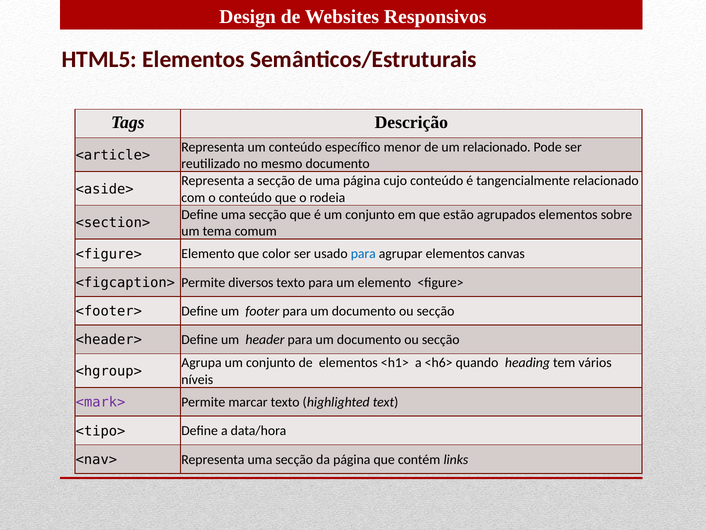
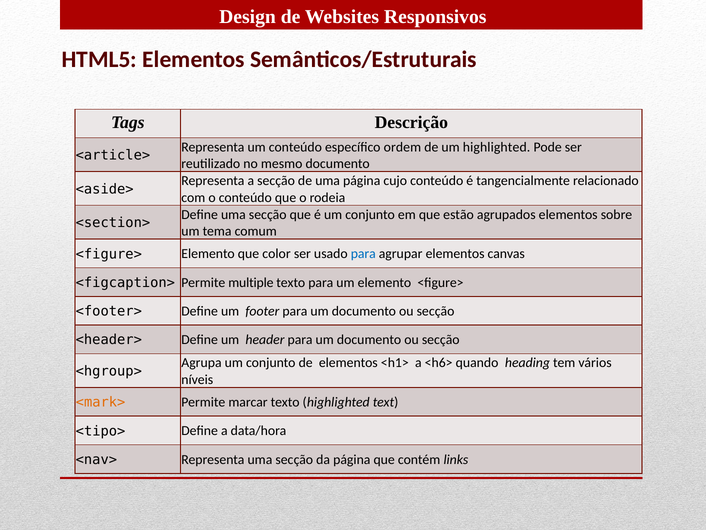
menor: menor -> ordem (402, 147)
um relacionado: relacionado -> highlighted (497, 147)
diversos: diversos -> multiple (251, 282)
<mark> colour: purple -> orange (101, 402)
